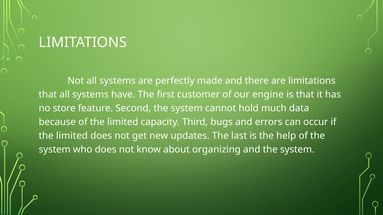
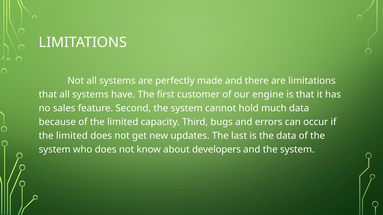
store: store -> sales (64, 108)
the help: help -> data (286, 136)
organizing: organizing -> developers (216, 150)
